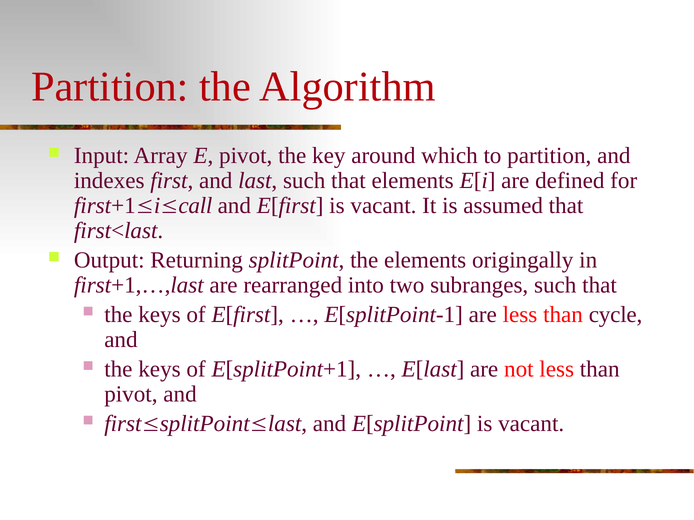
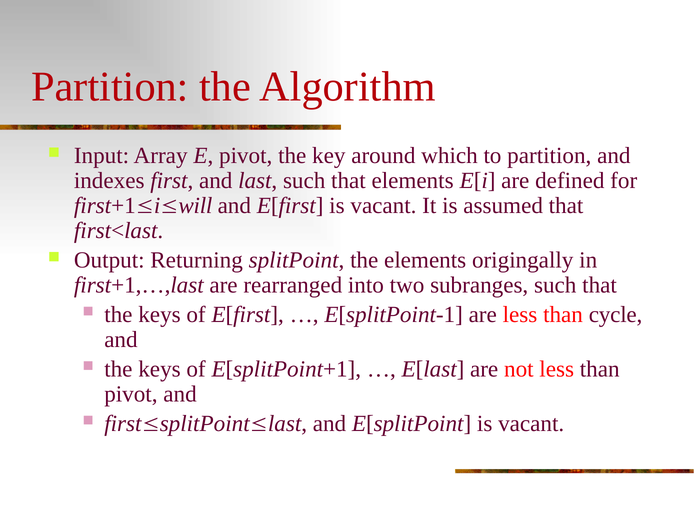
call: call -> will (195, 206)
